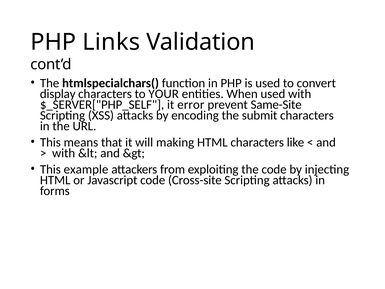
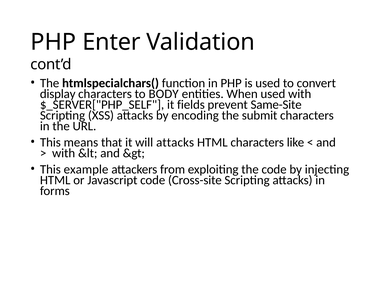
Links: Links -> Enter (111, 42)
YOUR: YOUR -> BODY (164, 94)
error: error -> fields (191, 105)
will making: making -> attacks (175, 142)
